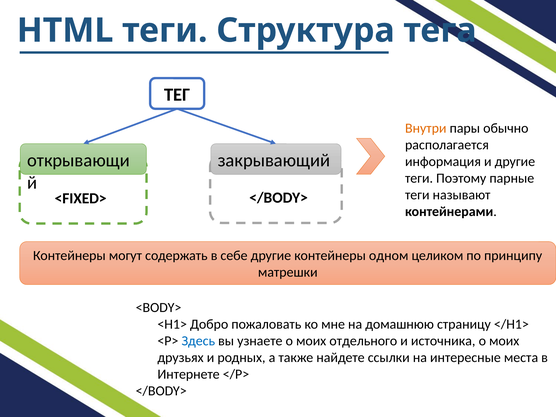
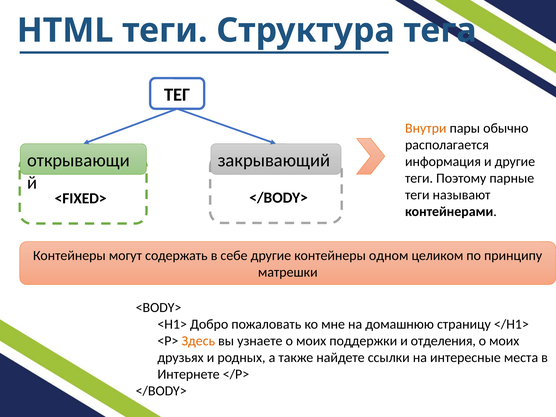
Здесь colour: blue -> orange (198, 341)
отдельного: отдельного -> поддержки (363, 341)
источника: источника -> отделения (443, 341)
